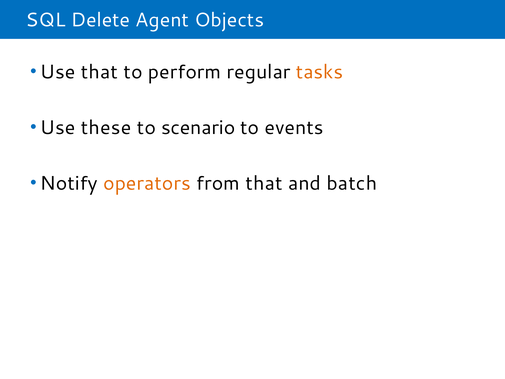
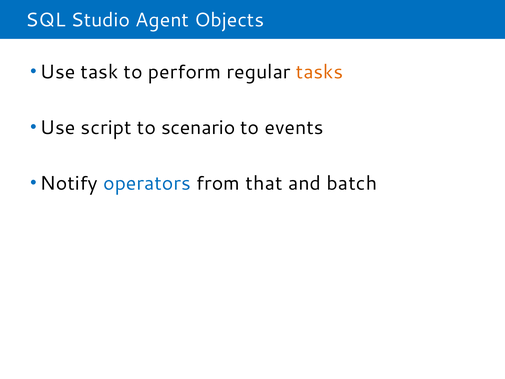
Delete: Delete -> Studio (101, 20)
Use that: that -> task (99, 72)
these: these -> script (106, 128)
operators colour: orange -> blue (147, 183)
